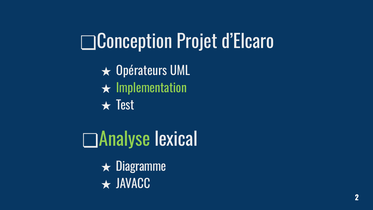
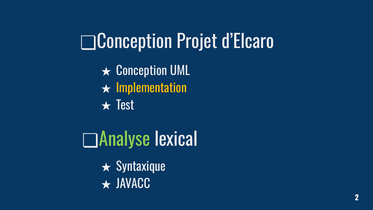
Opérateurs: Opérateurs -> Conception (142, 71)
Implementation colour: light green -> yellow (151, 88)
Diagramme: Diagramme -> Syntaxique (141, 167)
